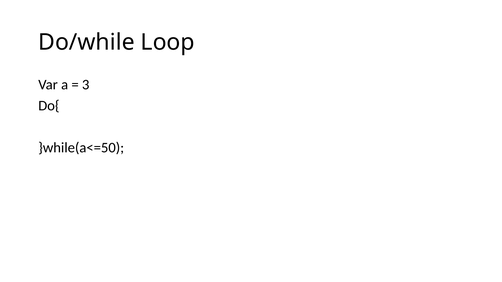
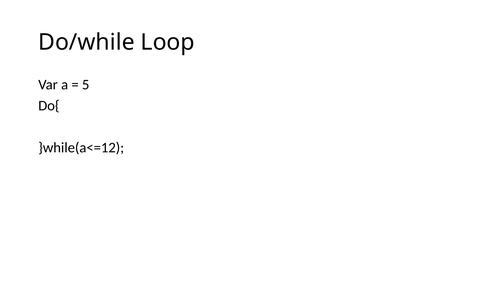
3: 3 -> 5 (86, 85)
}while(a<=50: }while(a<=50 -> }while(a<=12 (81, 148)
